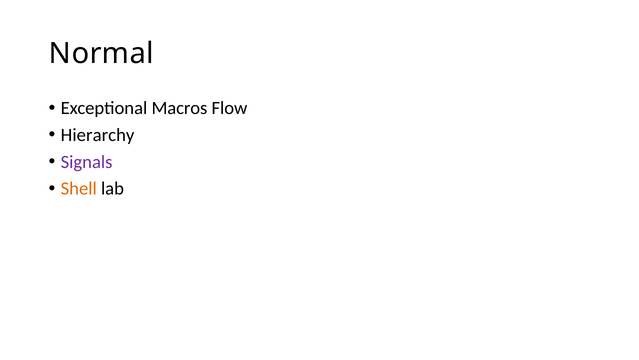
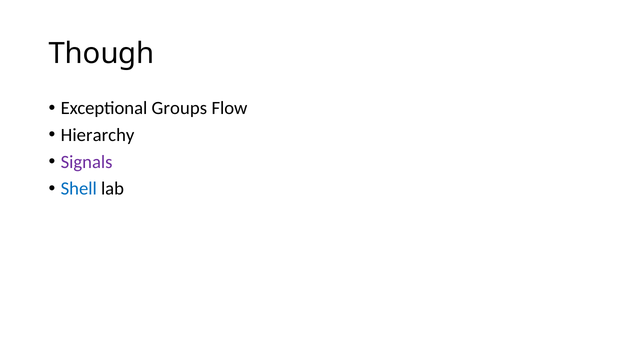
Normal: Normal -> Though (102, 54)
Macros: Macros -> Groups (179, 108)
Shell colour: orange -> blue (79, 188)
